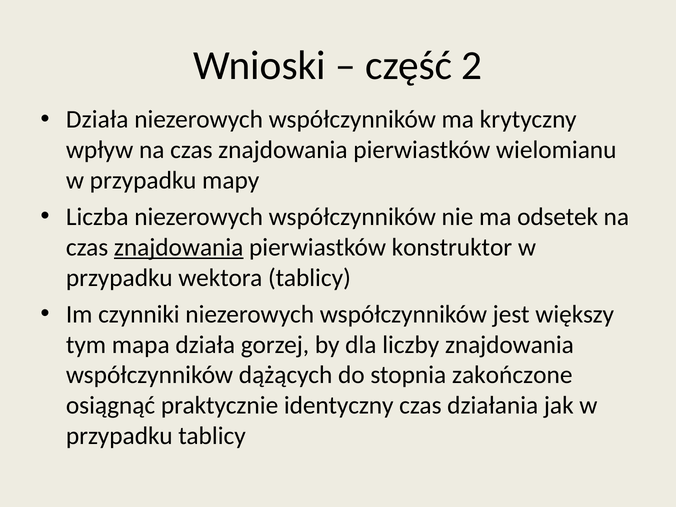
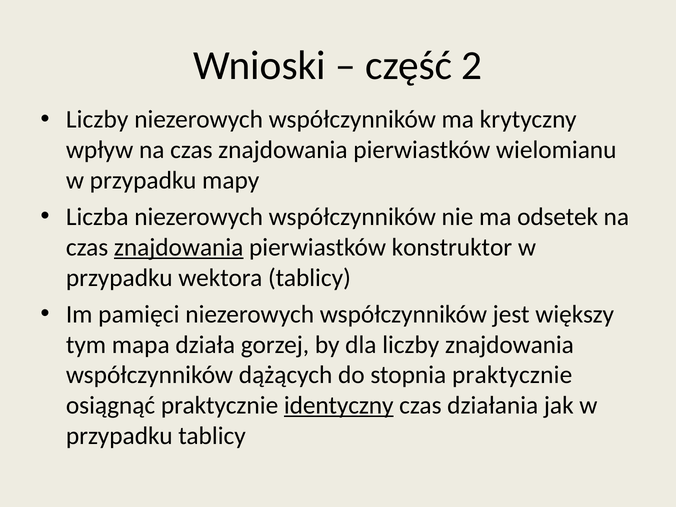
Działa: Działa -> Liczby (97, 119)
czynniki: czynniki -> pamięci (139, 314)
stopnia zakończone: zakończone -> praktycznie (512, 375)
identyczny underline: none -> present (339, 406)
